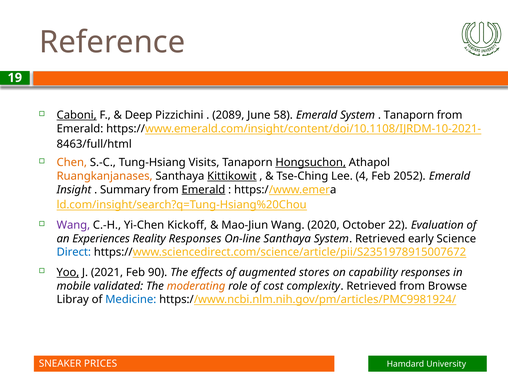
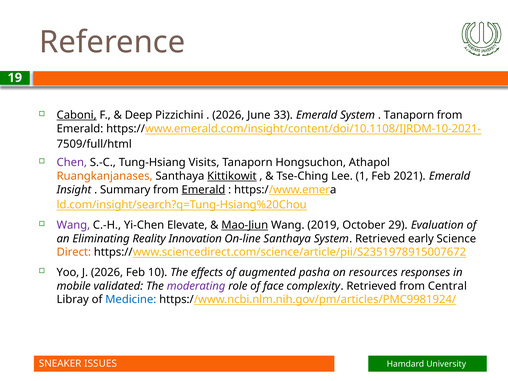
2089: 2089 -> 2026 (228, 115)
58: 58 -> 33 (283, 115)
8463/full/html: 8463/full/html -> 7509/full/html (94, 144)
Chen colour: orange -> purple (72, 163)
Hongsuchon underline: present -> none (311, 163)
4: 4 -> 1 (362, 176)
2052: 2052 -> 2021 (410, 176)
Kickoff: Kickoff -> Elevate (187, 225)
Mao-Jiun underline: none -> present (245, 225)
2020: 2020 -> 2019 (323, 225)
22: 22 -> 29 (398, 225)
Experiences: Experiences -> Eliminating (101, 239)
Reality Responses: Responses -> Innovation (195, 239)
Direct colour: blue -> orange (74, 252)
Yoo underline: present -> none (68, 272)
J 2021: 2021 -> 2026 (107, 272)
90: 90 -> 10 (158, 272)
stores: stores -> pasha (314, 272)
capability: capability -> resources (373, 272)
moderating colour: orange -> purple (196, 286)
cost: cost -> face (273, 286)
Browse: Browse -> Central (447, 286)
PRICES: PRICES -> ISSUES (101, 363)
